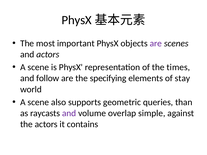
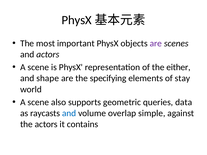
times: times -> either (178, 67)
follow: follow -> shape (48, 78)
than: than -> data (184, 102)
and colour: purple -> blue (69, 113)
